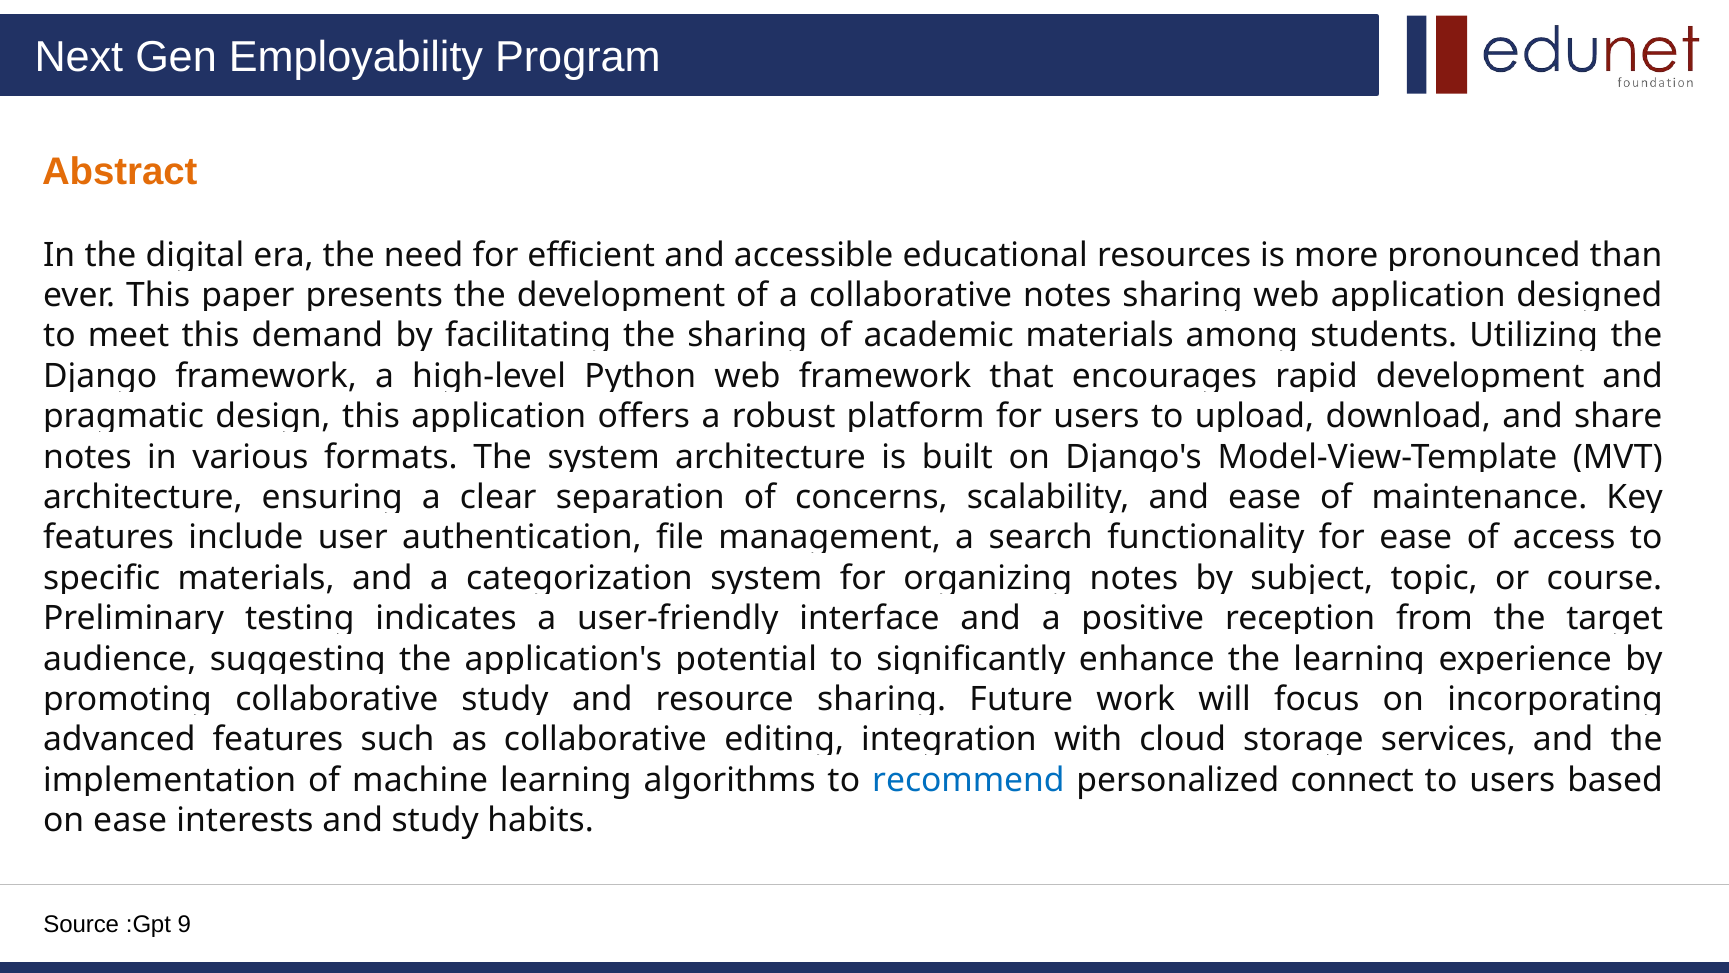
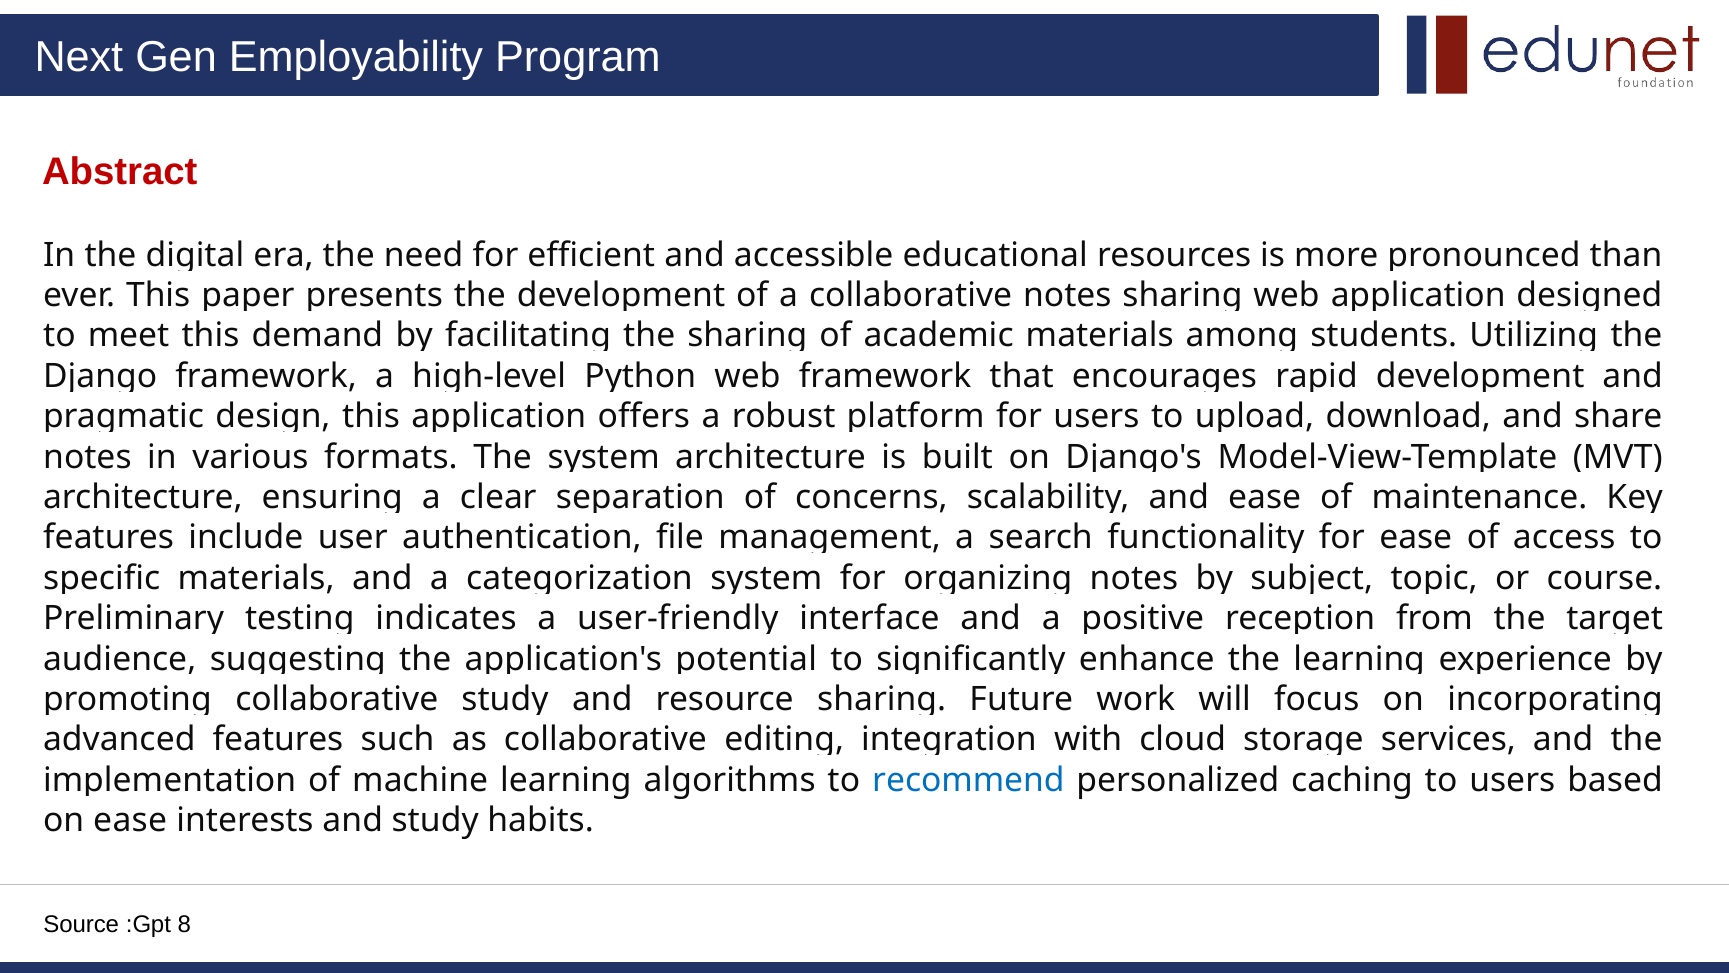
Abstract colour: orange -> red (120, 172)
connect: connect -> caching (1352, 780)
9: 9 -> 8 (184, 925)
